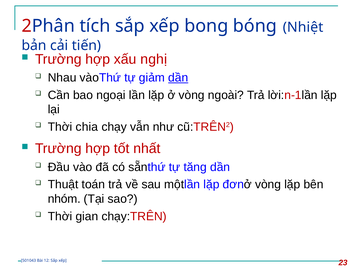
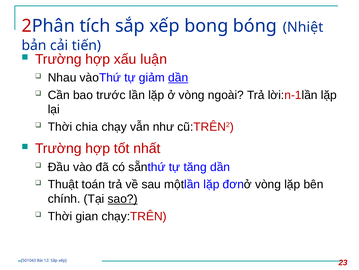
nghị: nghị -> luận (154, 59)
ngoại: ngoại -> trước (111, 95)
nhóm: nhóm -> chính (64, 198)
sao underline: none -> present (123, 198)
